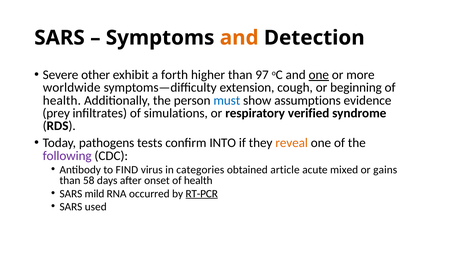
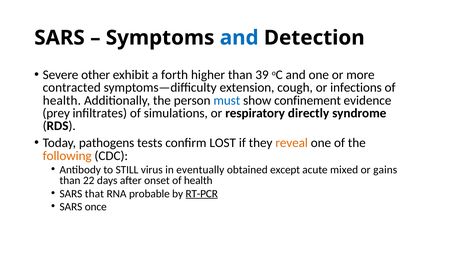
and colour: orange -> blue (239, 38)
97: 97 -> 39 (262, 75)
one underline: present -> none (319, 75)
worldwide: worldwide -> contracted (72, 88)
beginning: beginning -> infections (356, 88)
assumptions: assumptions -> confinement (308, 100)
verified: verified -> directly (309, 113)
INTO: INTO -> LOST (223, 143)
following colour: purple -> orange (67, 156)
FIND: FIND -> STILL (127, 170)
categories: categories -> eventually (200, 170)
article: article -> except (285, 170)
58: 58 -> 22 (89, 181)
mild: mild -> that (94, 194)
occurred: occurred -> probable (149, 194)
used: used -> once (96, 207)
